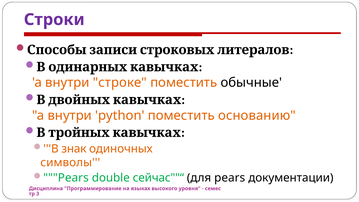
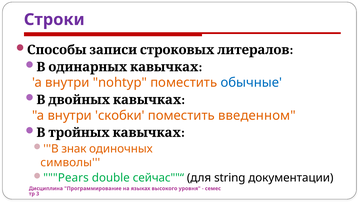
строке: строке -> nohtyp (120, 83)
обычные colour: black -> blue (251, 83)
python: python -> скобки (120, 115)
основанию: основанию -> введенном (257, 115)
для pears: pears -> string (230, 178)
